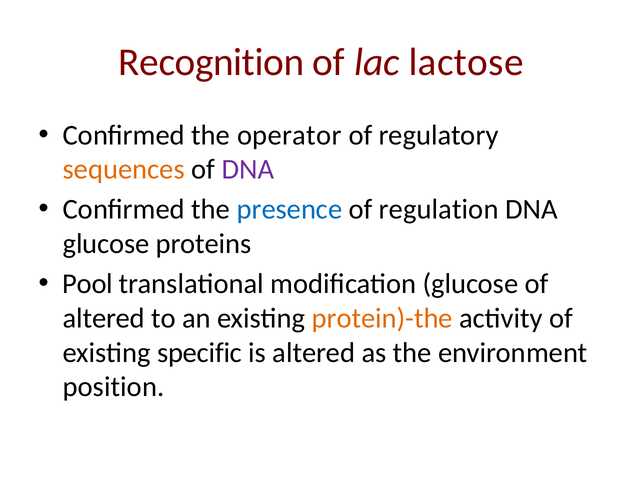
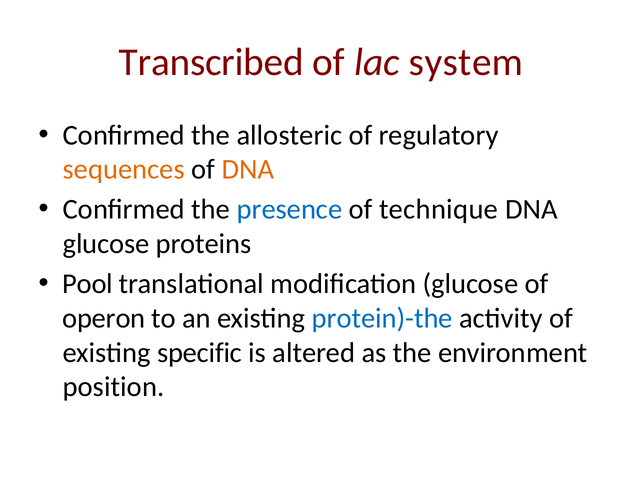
Recognition: Recognition -> Transcribed (211, 62)
lactose: lactose -> system (466, 62)
operator: operator -> allosteric (289, 135)
DNA colour: purple -> orange (248, 169)
regulation: regulation -> technique (439, 209)
altered: altered -> operon (104, 318)
protein)-the colour: orange -> blue (382, 318)
